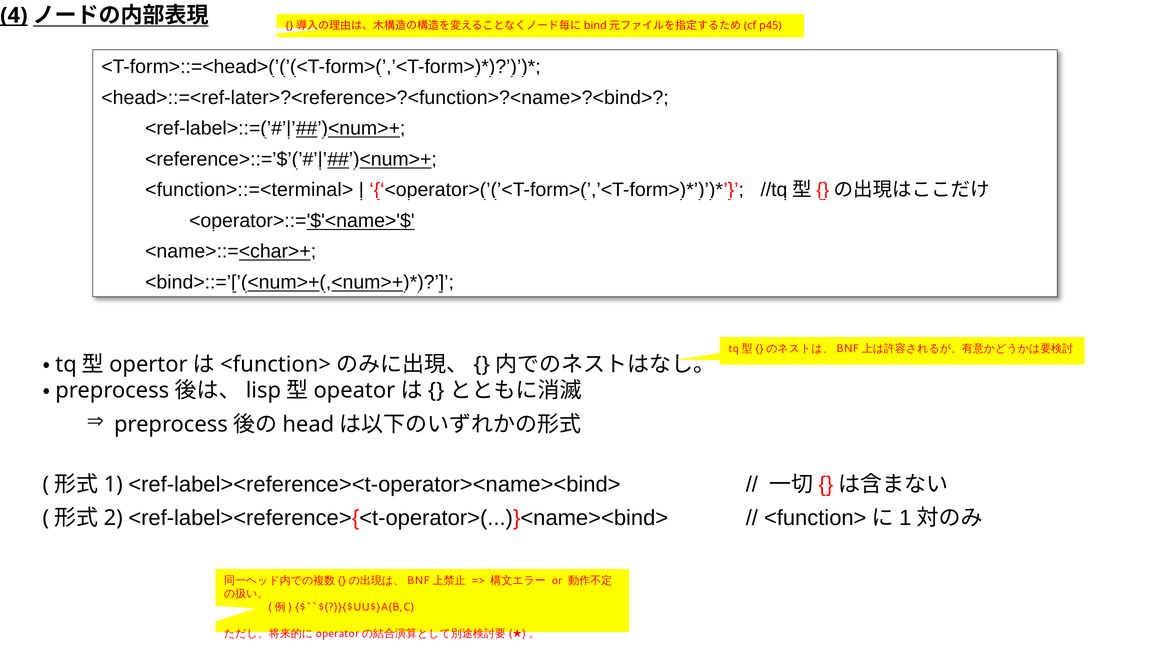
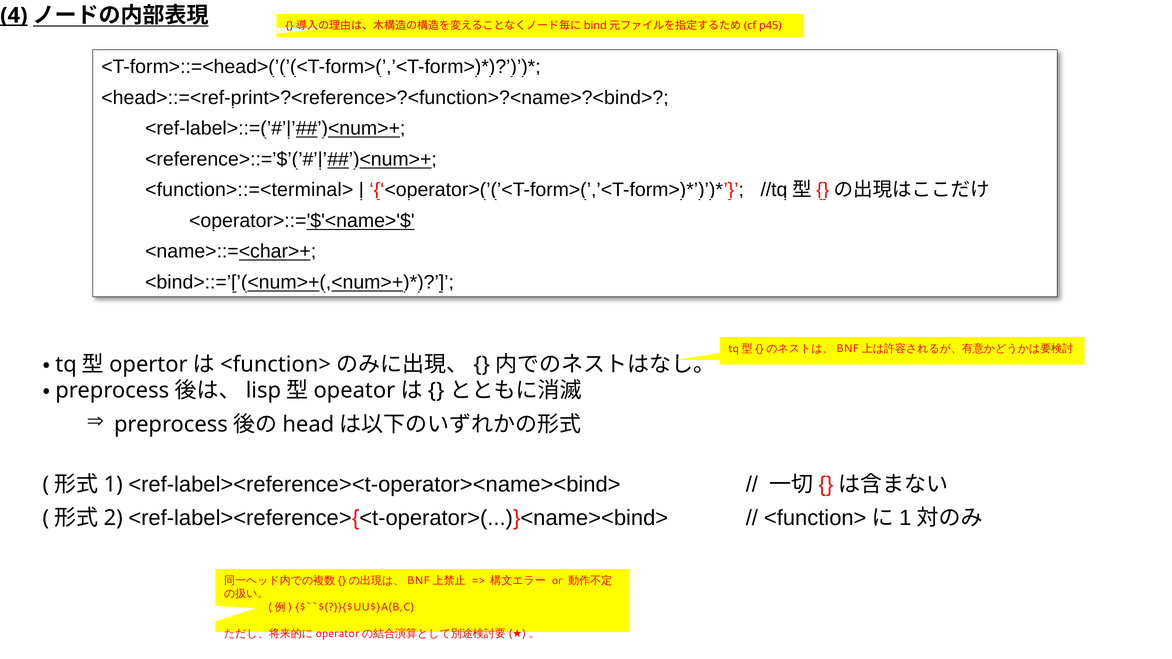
<head>::=<ref-later>?<reference>?<function>?<name>?<bind>: <head>::=<ref-later>?<reference>?<function>?<name>?<bind> -> <head>::=<ref-print>?<reference>?<function>?<name>?<bind> (385, 98)
